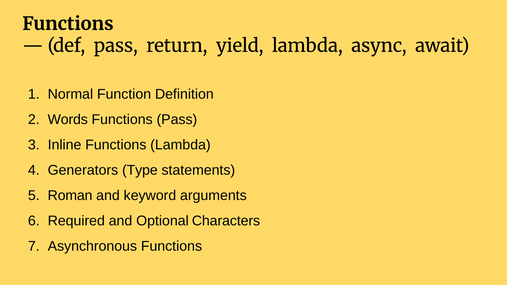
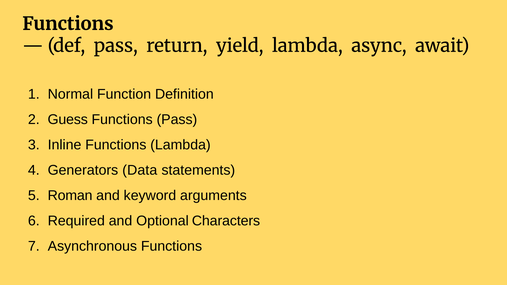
Words: Words -> Guess (68, 120)
Type: Type -> Data (140, 170)
